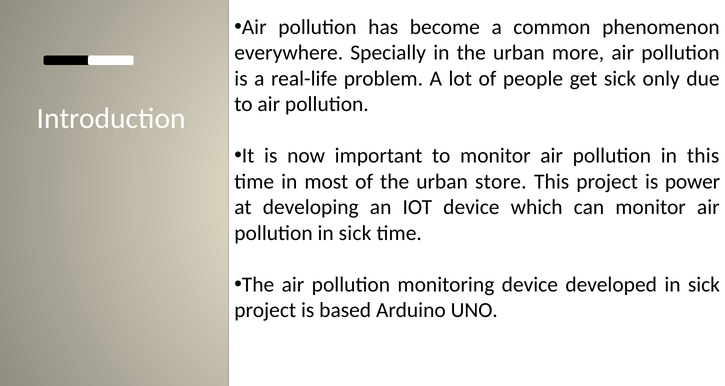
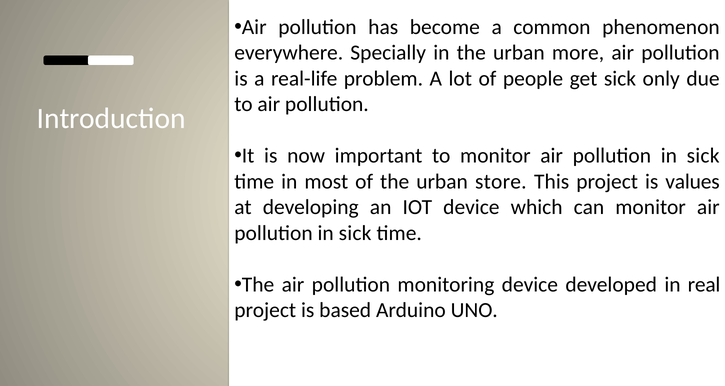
this: this -> sick (703, 156)
power: power -> values (693, 182)
developed in sick: sick -> real (704, 285)
